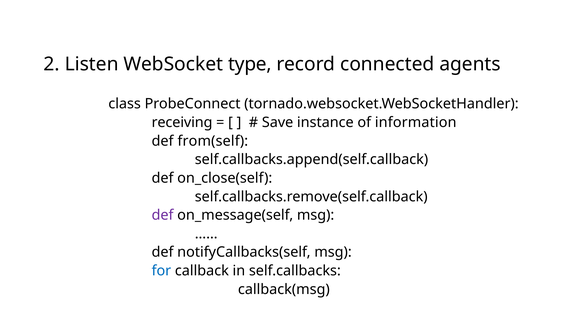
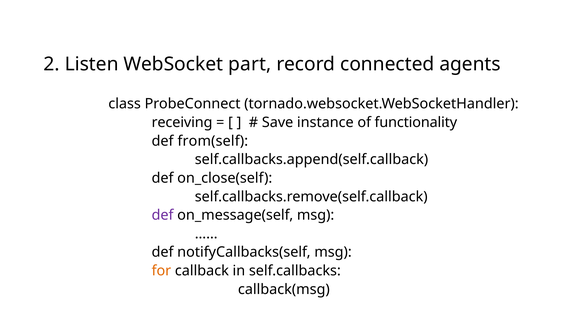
type: type -> part (250, 64)
information: information -> functionality (416, 122)
for colour: blue -> orange (161, 271)
